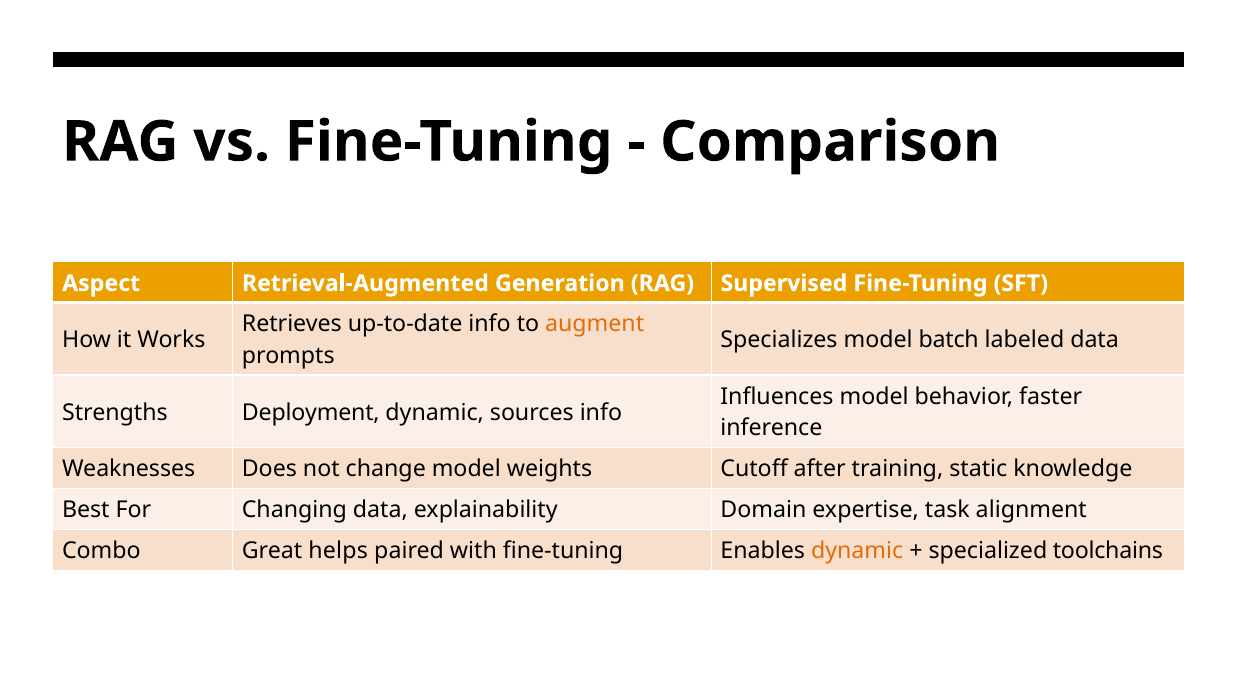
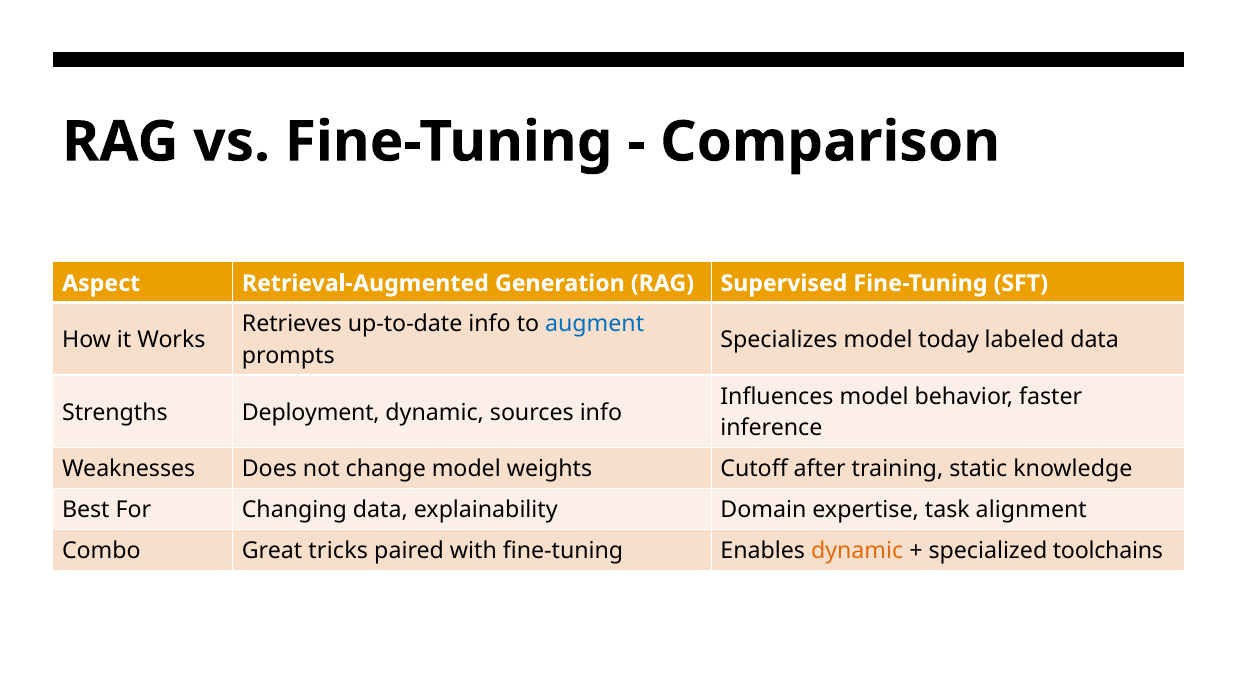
augment colour: orange -> blue (595, 324)
batch: batch -> today (949, 340)
helps: helps -> tricks (338, 551)
